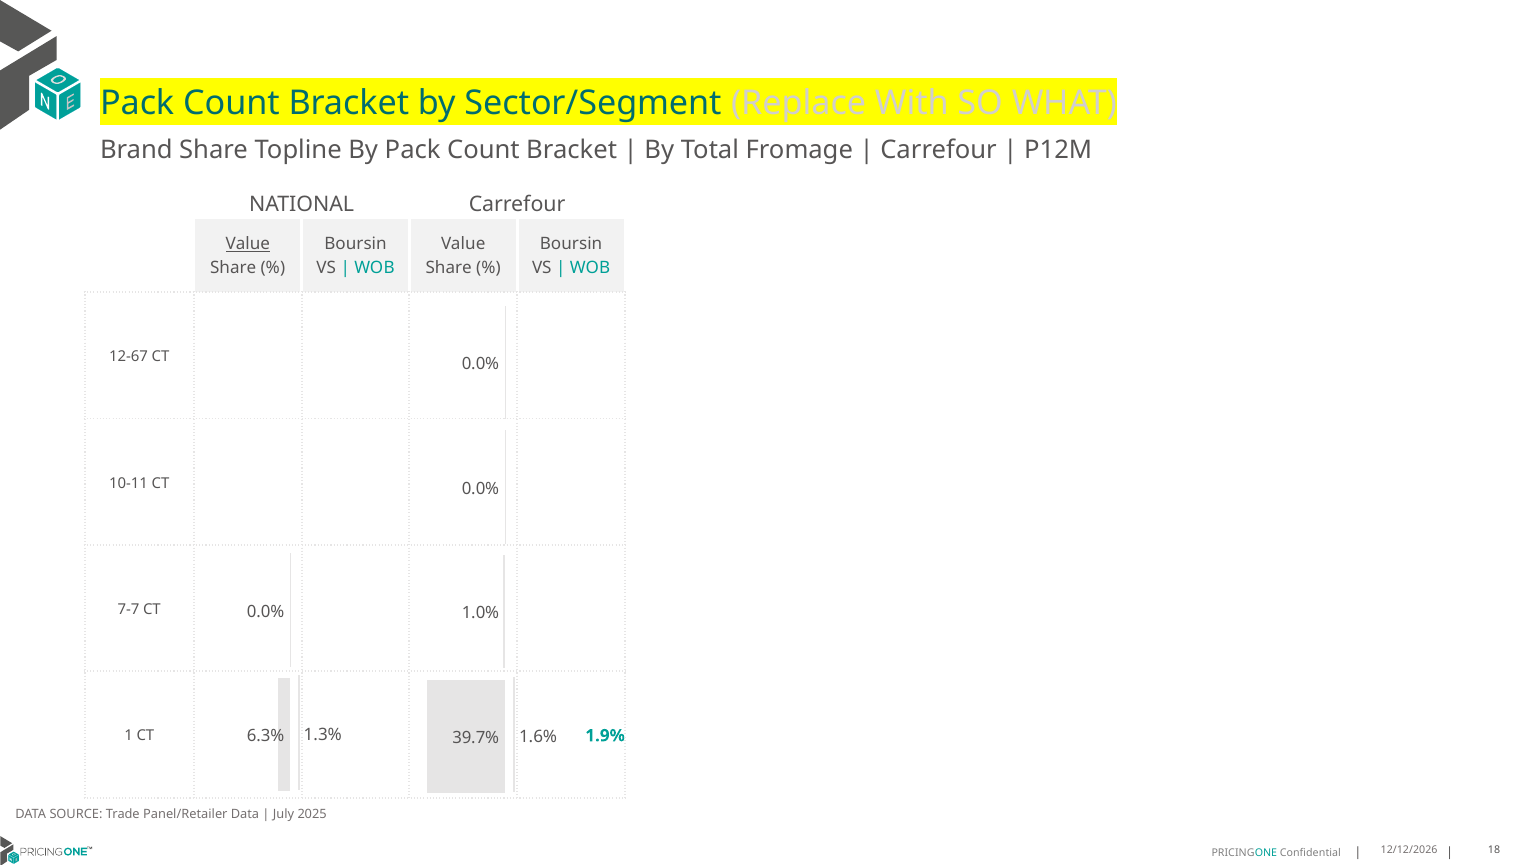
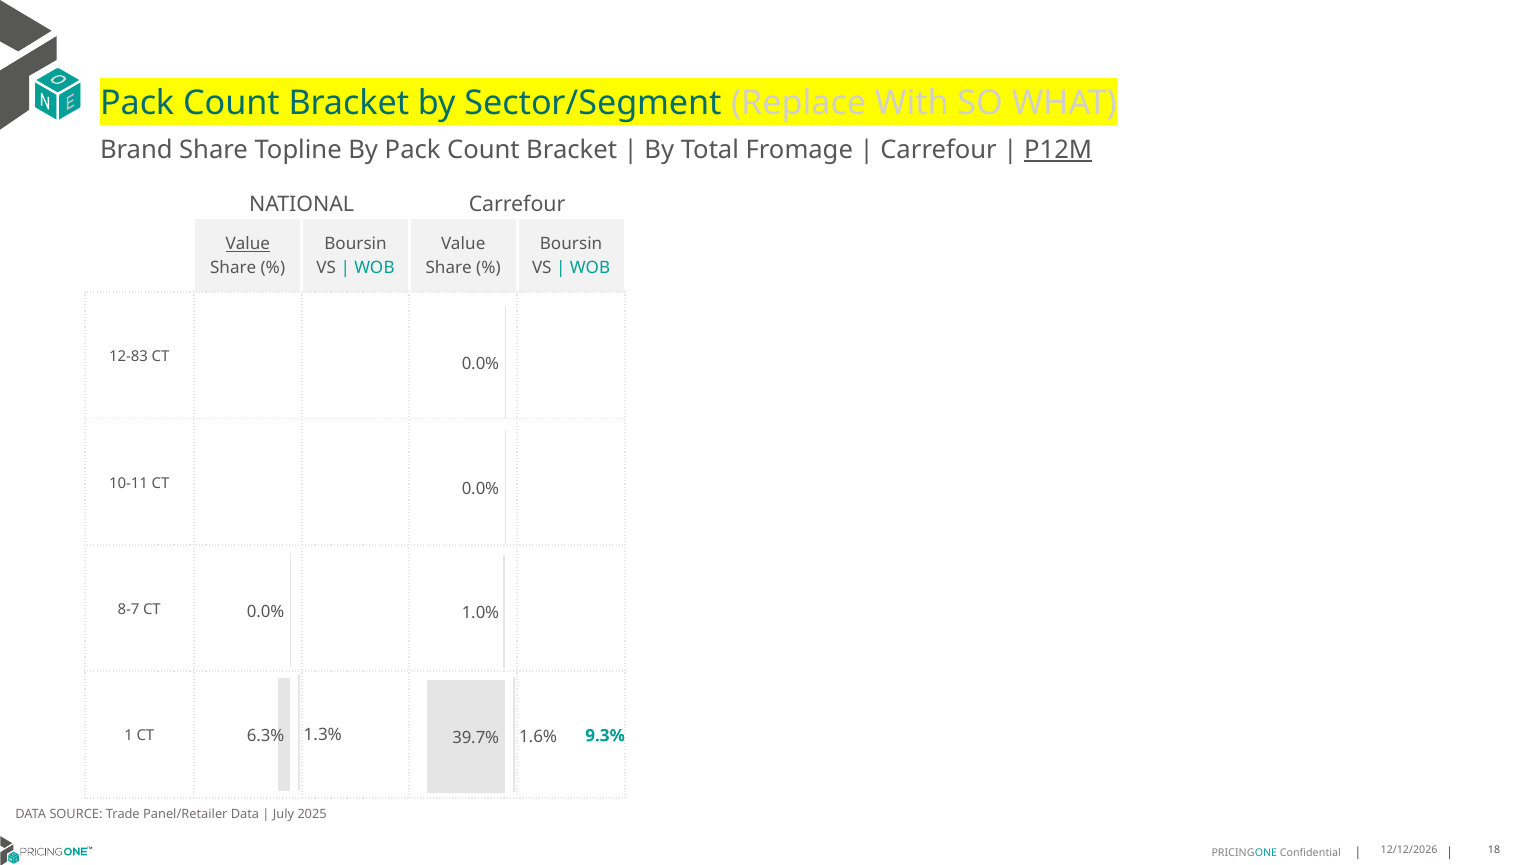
P12M underline: none -> present (1058, 150)
12-67: 12-67 -> 12-83 (129, 357)
7-7: 7-7 -> 8-7 (128, 610)
1.9%: 1.9% -> 9.3% (605, 736)
